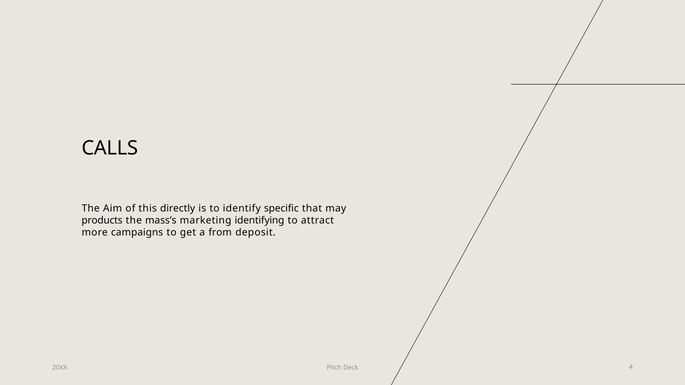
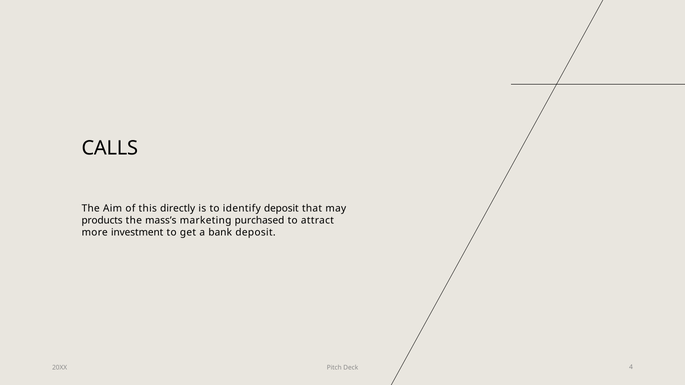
identify specific: specific -> deposit (281, 209)
identifying: identifying -> purchased (260, 221)
campaigns: campaigns -> investment (137, 233)
from: from -> bank (220, 233)
